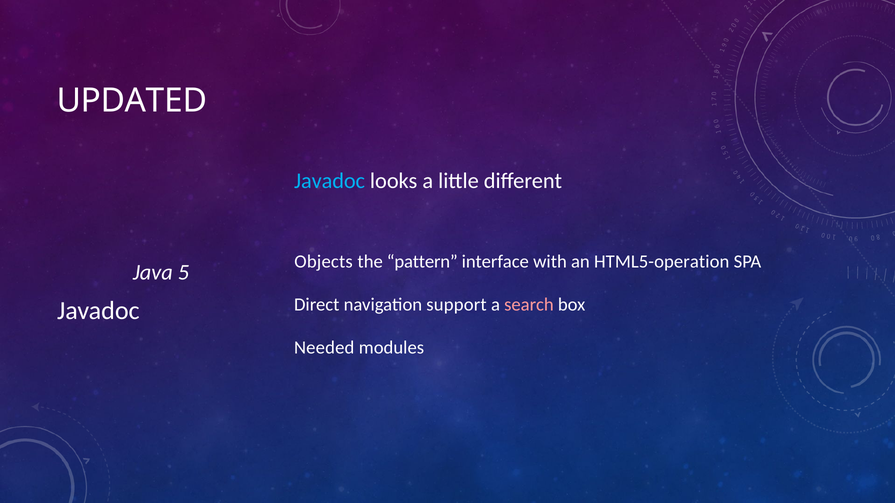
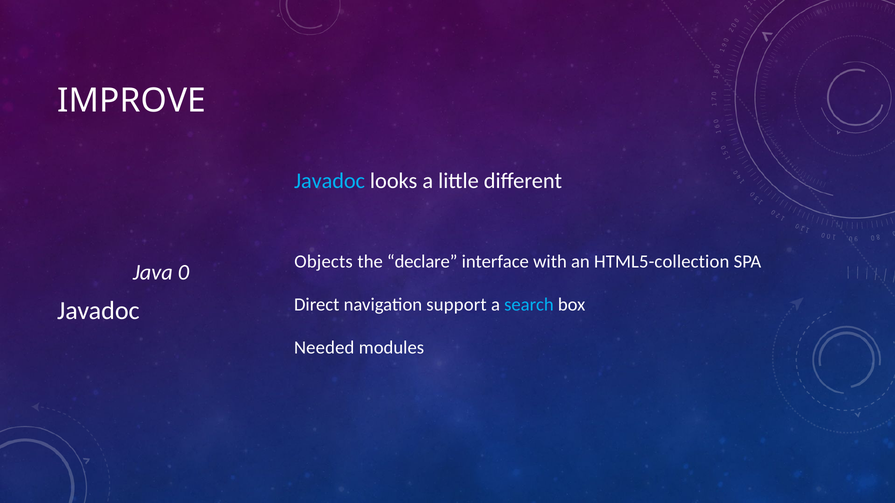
UPDATED: UPDATED -> IMPROVE (132, 101)
pattern: pattern -> declare (422, 262)
HTML5-operation: HTML5-operation -> HTML5-collection (662, 262)
5: 5 -> 0 (183, 272)
search colour: pink -> light blue (529, 305)
